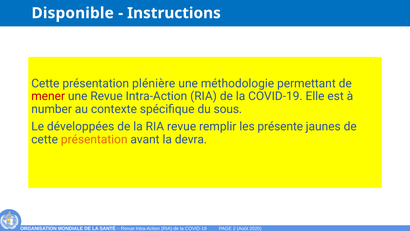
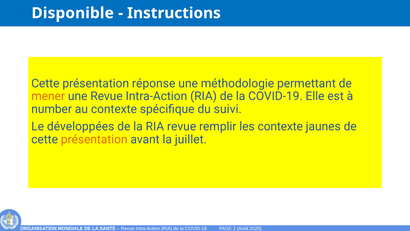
plénière: plénière -> réponse (154, 83)
mener colour: red -> orange (48, 96)
sous: sous -> suivi (228, 109)
les présente: présente -> contexte (280, 126)
devra: devra -> juillet (191, 139)
